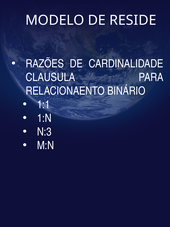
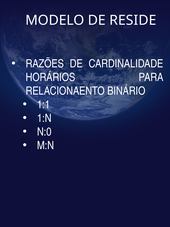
CLAUSULA: CLAUSULA -> HORÁRIOS (50, 77)
N:3: N:3 -> N:0 (44, 132)
